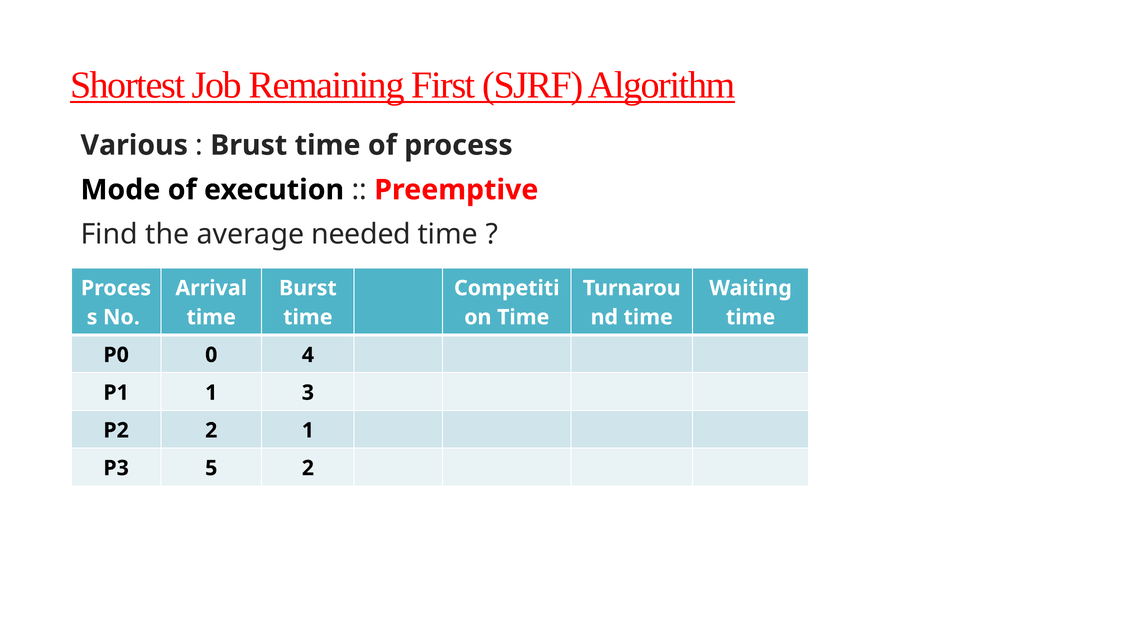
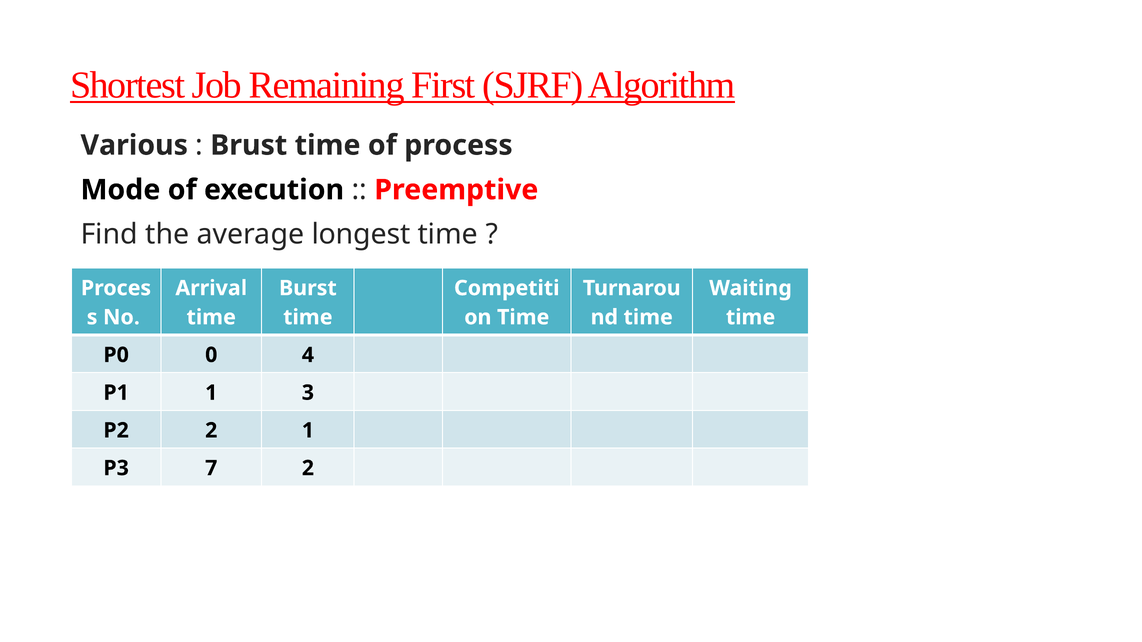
needed: needed -> longest (361, 235)
5: 5 -> 7 (211, 468)
